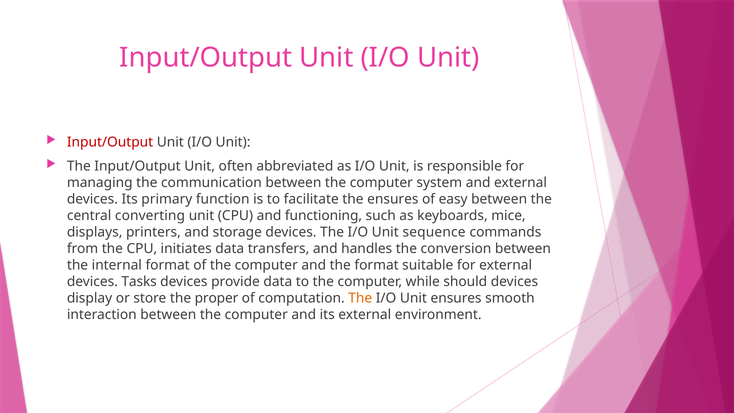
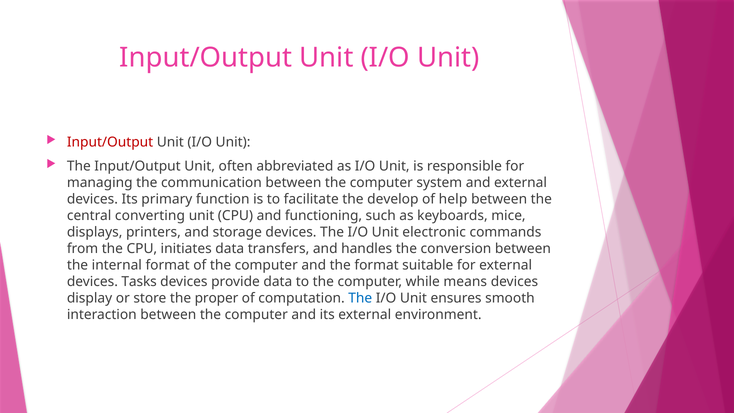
the ensures: ensures -> develop (393, 199)
easy: easy -> help (453, 199)
sequence: sequence -> electronic (434, 232)
should: should -> means (465, 282)
The colour: orange -> blue (360, 298)
